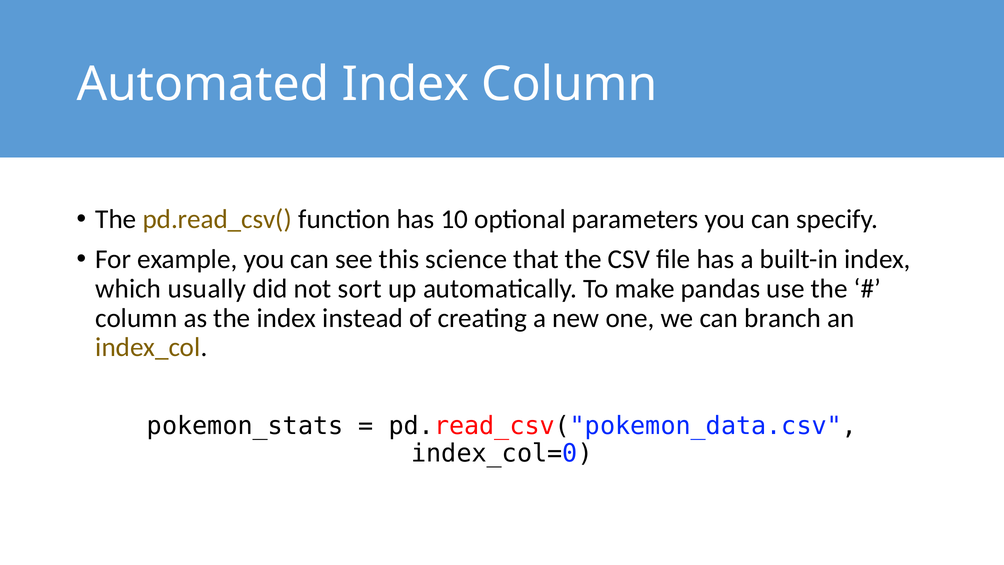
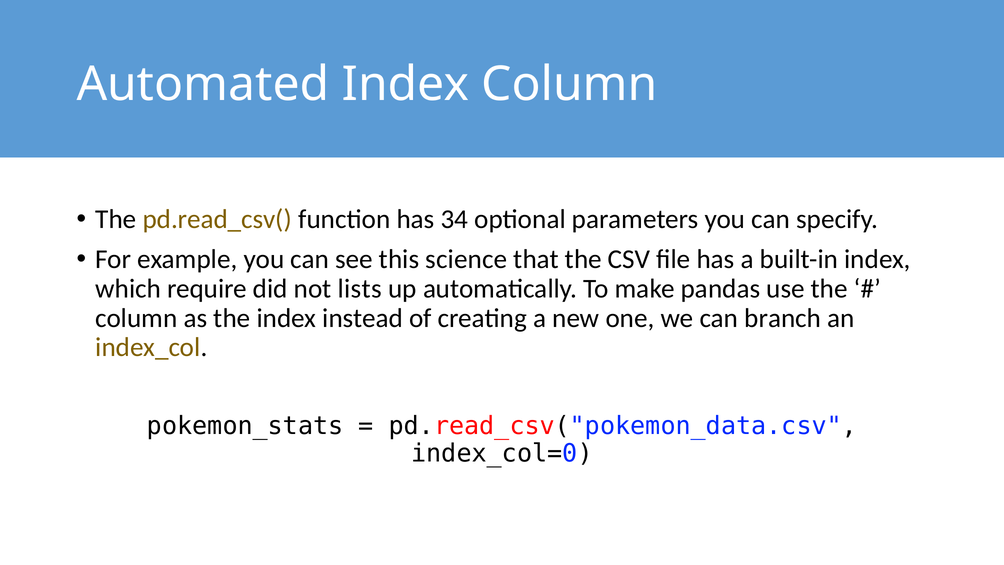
10: 10 -> 34 (454, 219)
usually: usually -> require (207, 288)
sort: sort -> lists (360, 288)
